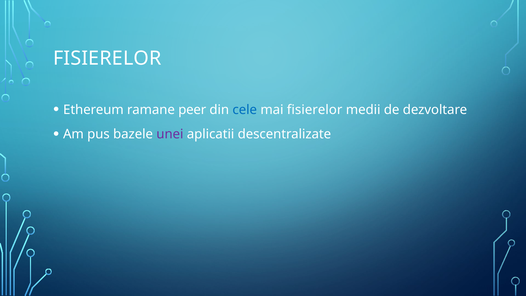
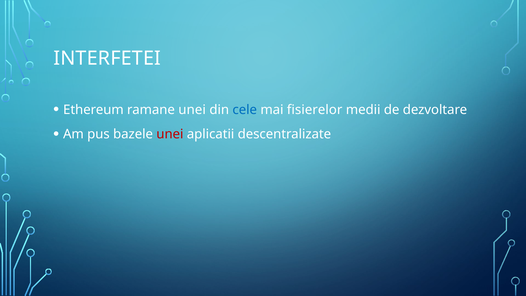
FISIERELOR: FISIERELOR -> INTERFETEI (107, 58)
ramane peer: peer -> unei (192, 110)
unei colour: purple -> red (170, 134)
